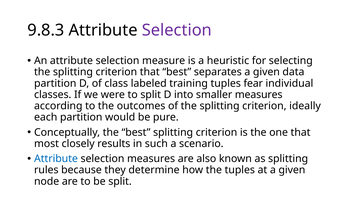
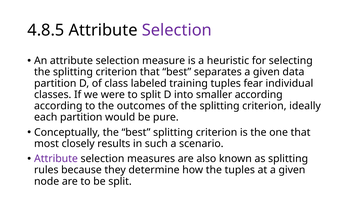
9.8.3: 9.8.3 -> 4.8.5 (46, 30)
smaller measures: measures -> according (259, 95)
Attribute colour: blue -> purple (56, 159)
